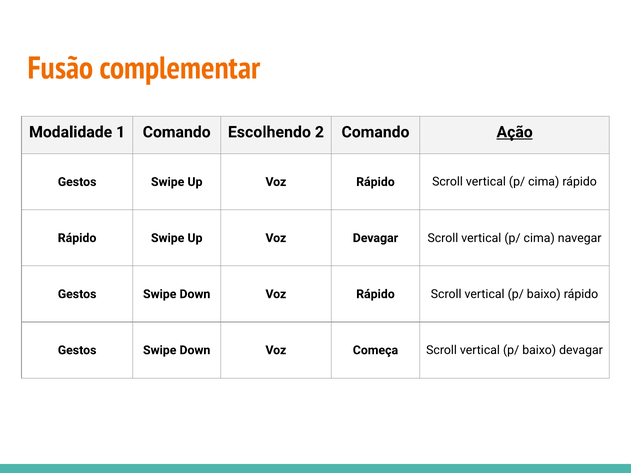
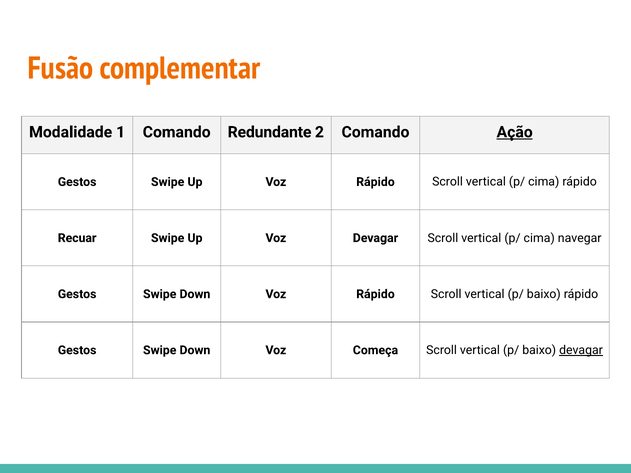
Escolhendo: Escolhendo -> Redundante (270, 132)
Rápido: Rápido -> Recuar (77, 238)
devagar underline: none -> present (581, 350)
